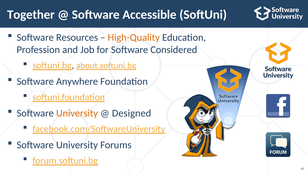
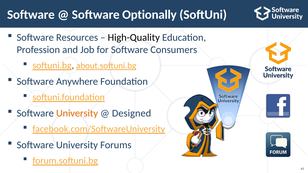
Together: Together -> Software (31, 15)
Accessible: Accessible -> Optionally (149, 15)
High-Quality colour: orange -> black (134, 38)
Considered: Considered -> Consumers (174, 50)
